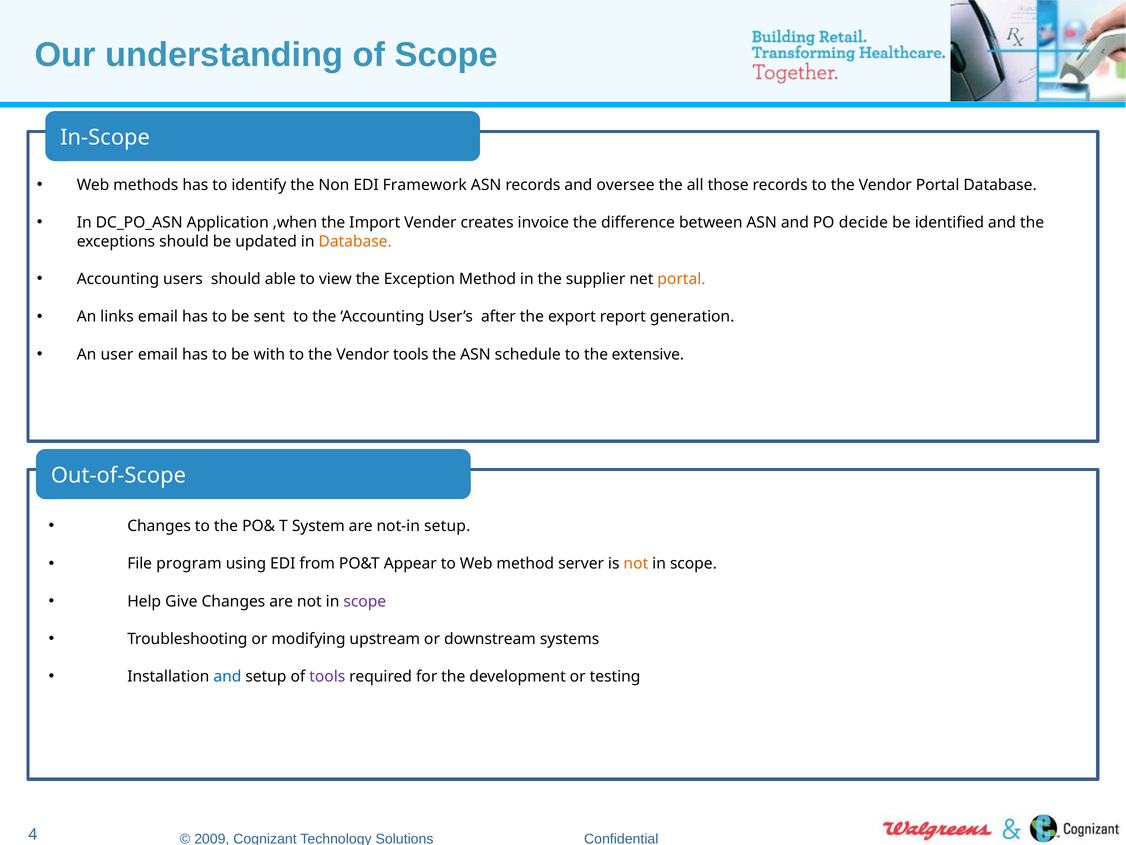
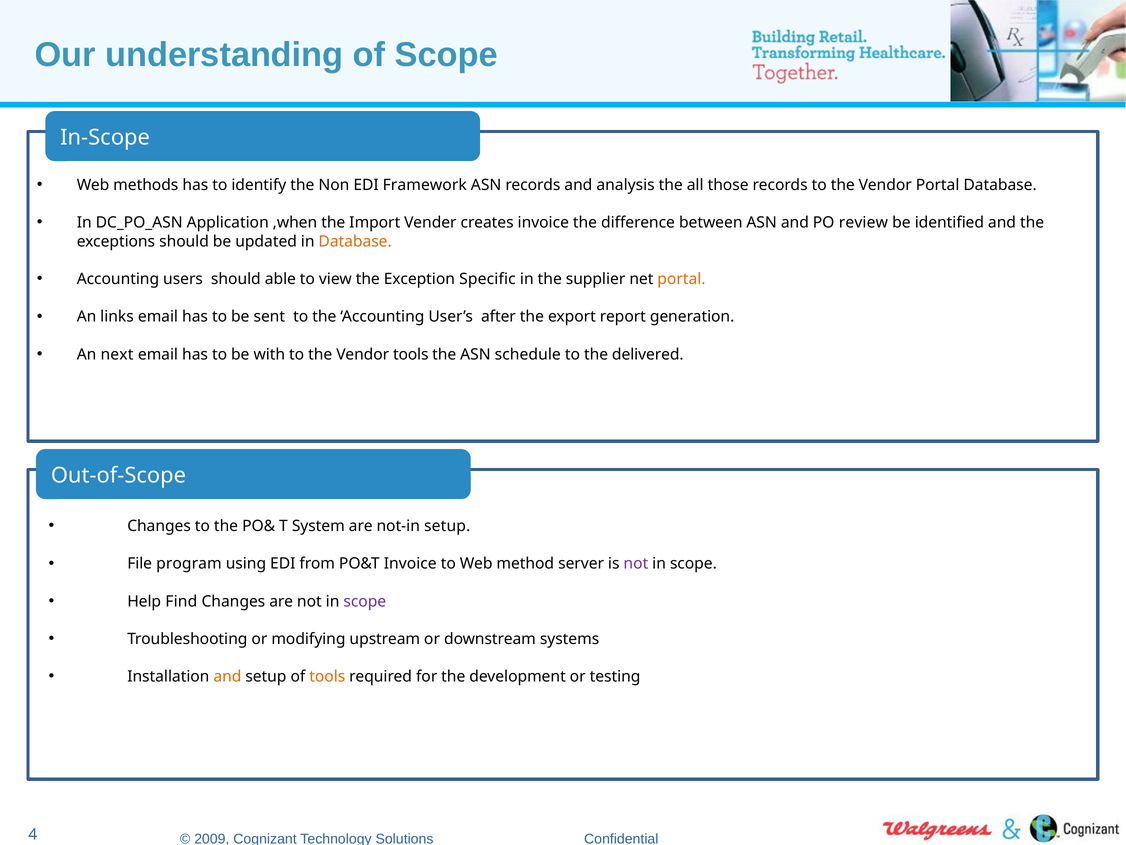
oversee: oversee -> analysis (626, 185)
decide: decide -> review (863, 223)
Exception Method: Method -> Specific (487, 279)
user: user -> next (117, 354)
extensive: extensive -> delivered (648, 354)
PO&T Appear: Appear -> Invoice (410, 563)
not colour: orange -> purple (636, 563)
Give: Give -> Find (181, 601)
and colour: blue -> orange (227, 676)
tools colour: purple -> orange (327, 676)
